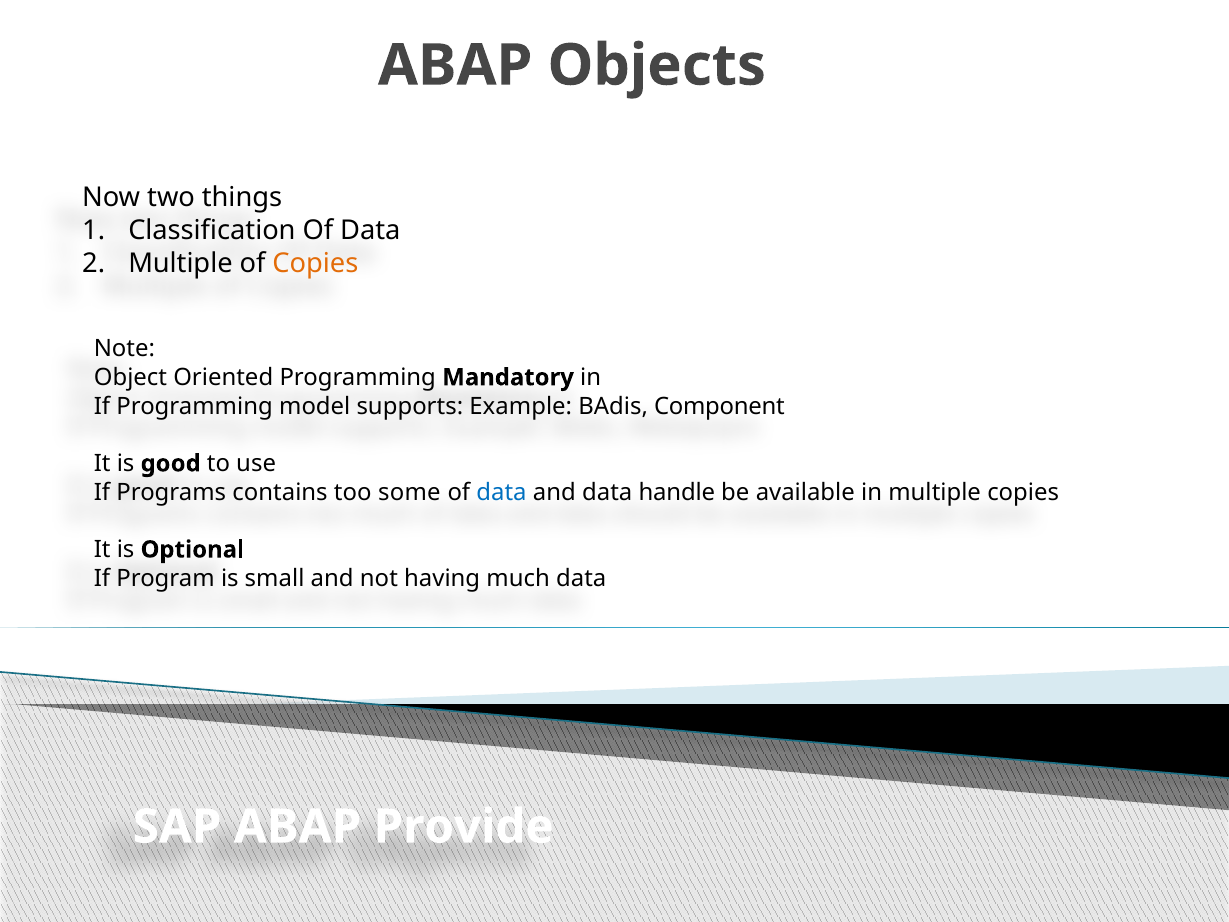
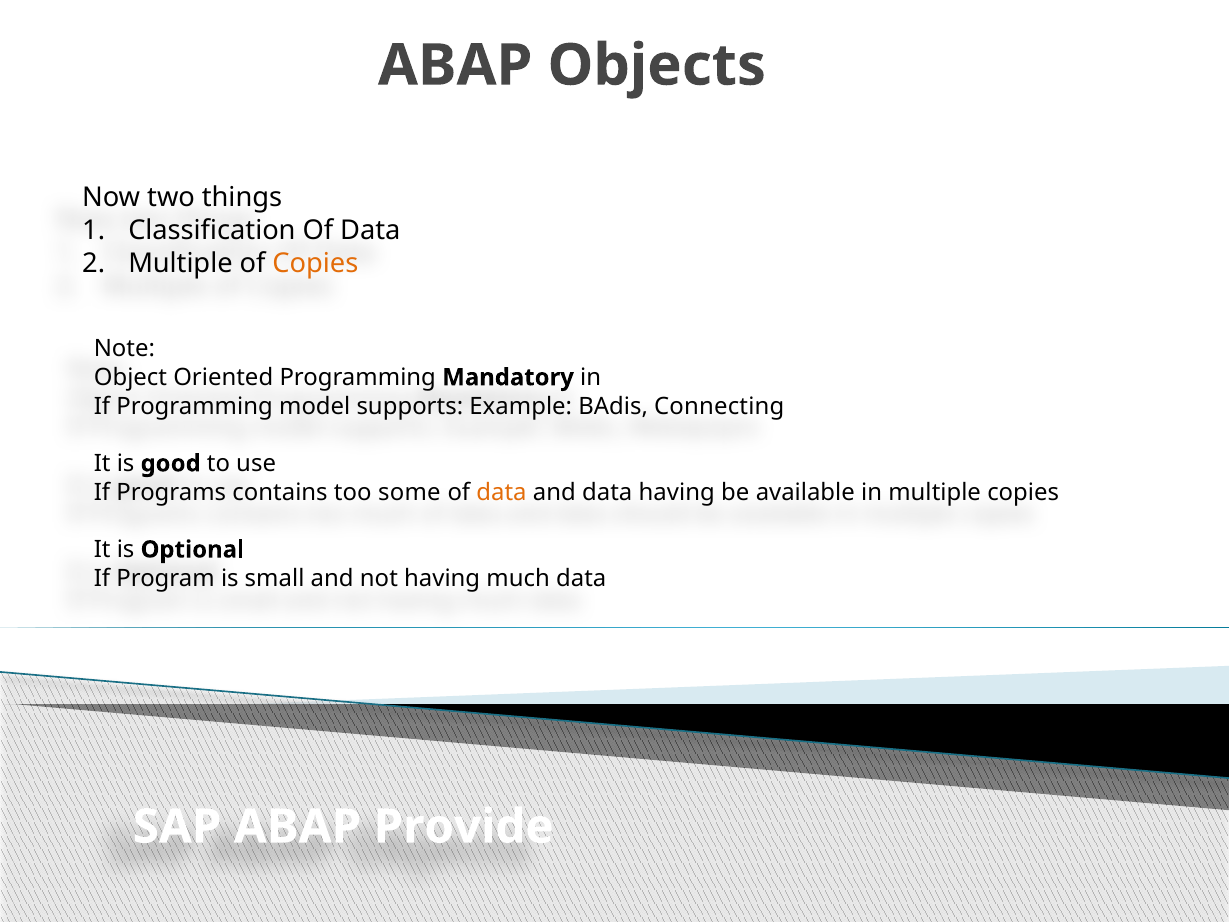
Component: Component -> Connecting (719, 406)
data colour: blue -> orange (502, 492)
data handle: handle -> having (677, 492)
